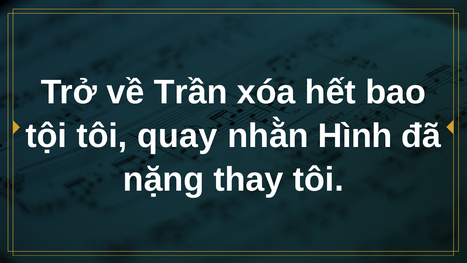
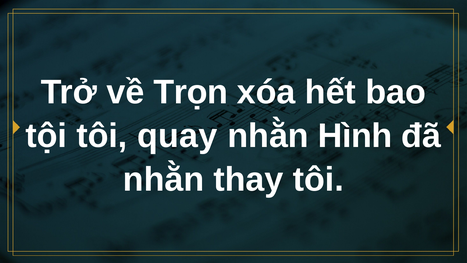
Trần: Trần -> Trọn (191, 92)
nặng: nặng -> nhằn (164, 179)
